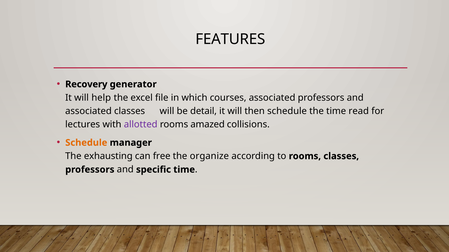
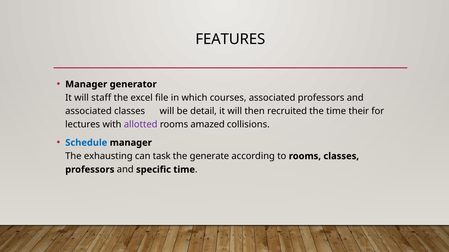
Recovery: Recovery -> Manager (86, 84)
help: help -> staff (101, 98)
then schedule: schedule -> recruited (287, 111)
read: read -> their (359, 111)
Schedule colour: orange -> blue (86, 143)
free: free -> task (162, 156)
organize: organize -> generate (209, 156)
